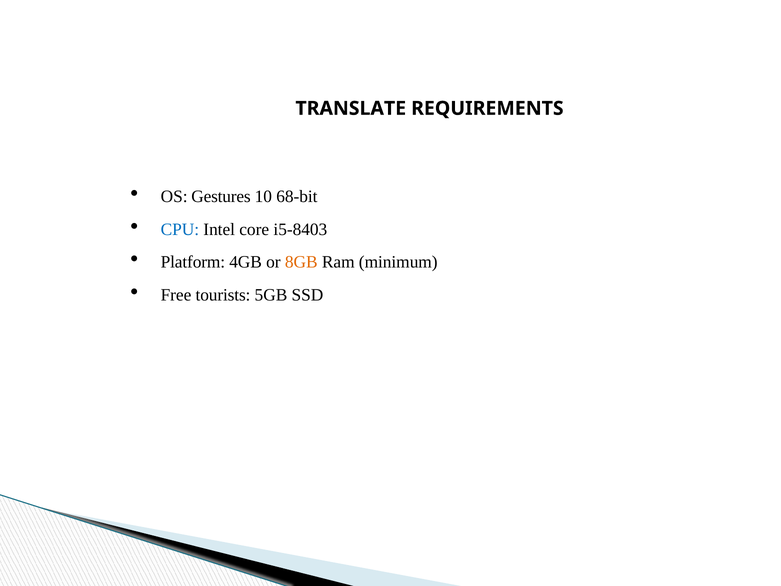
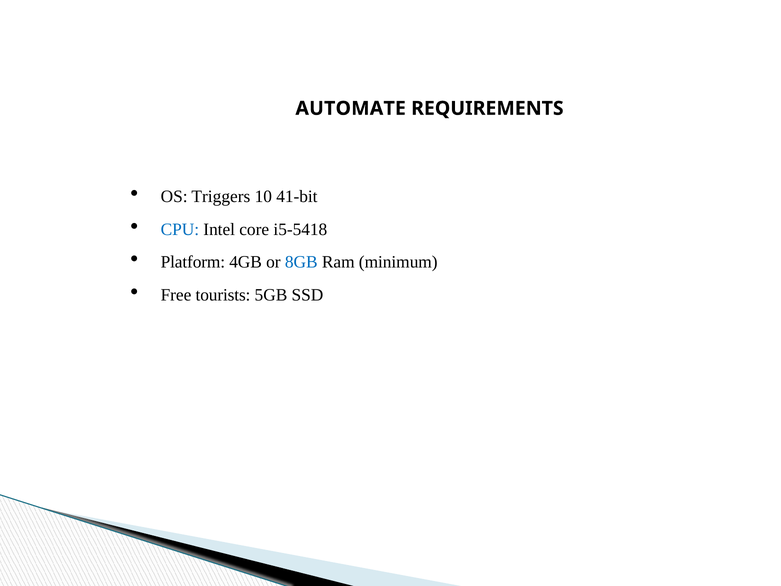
TRANSLATE: TRANSLATE -> AUTOMATE (351, 108)
Gestures: Gestures -> Triggers (221, 196)
68-bit: 68-bit -> 41-bit (297, 196)
i5-8403: i5-8403 -> i5-5418 (300, 229)
8GB colour: orange -> blue (301, 262)
